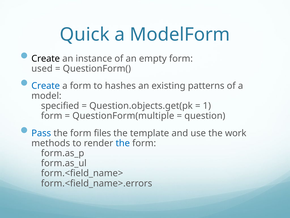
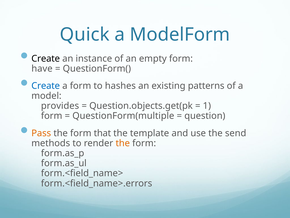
used: used -> have (42, 68)
specified: specified -> provides (60, 106)
Pass colour: blue -> orange (41, 133)
files: files -> that (102, 133)
work: work -> send (236, 133)
the colour: blue -> orange (123, 143)
